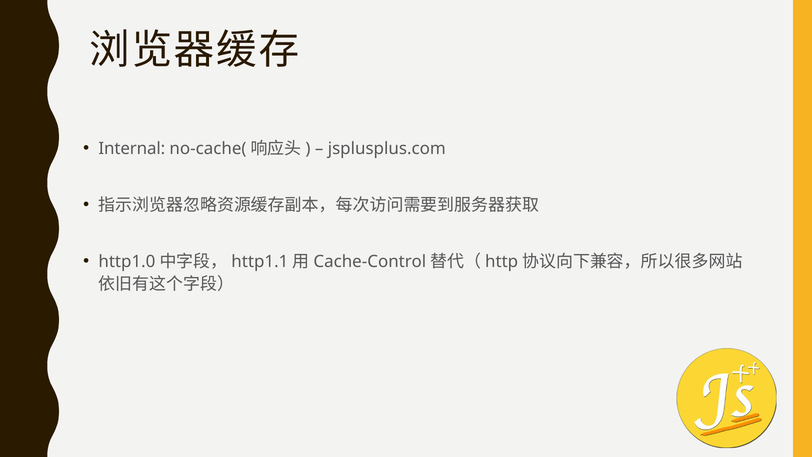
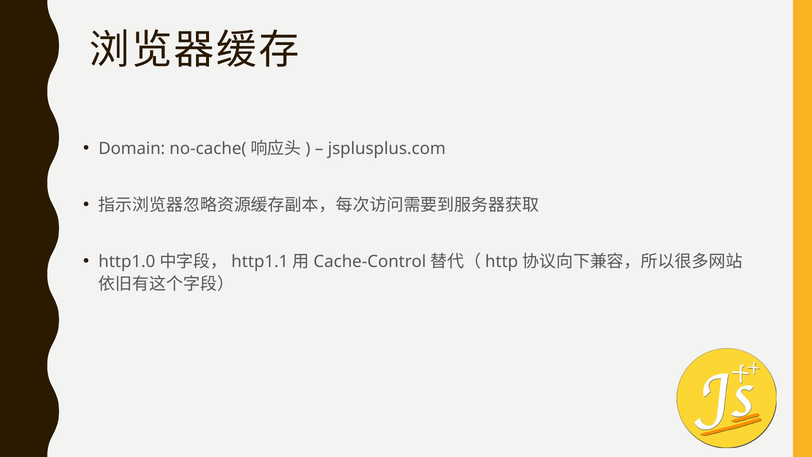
Internal: Internal -> Domain (132, 148)
